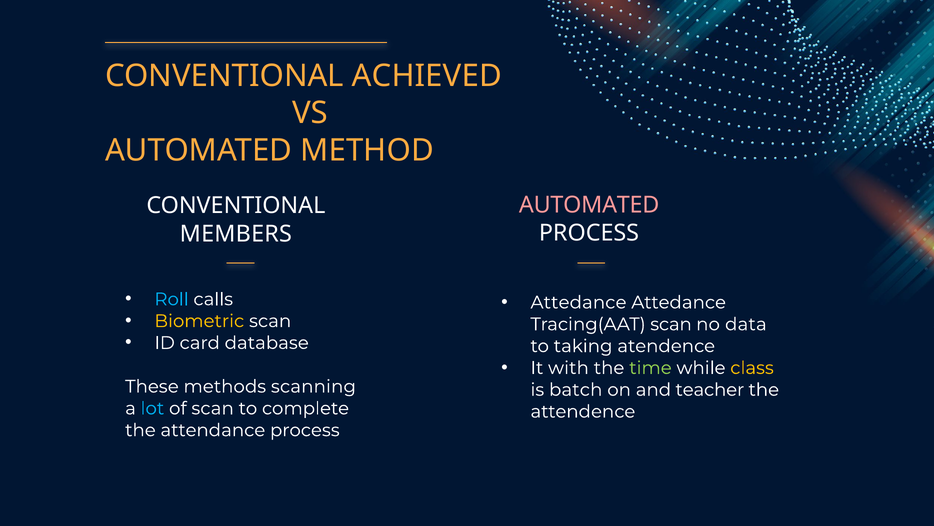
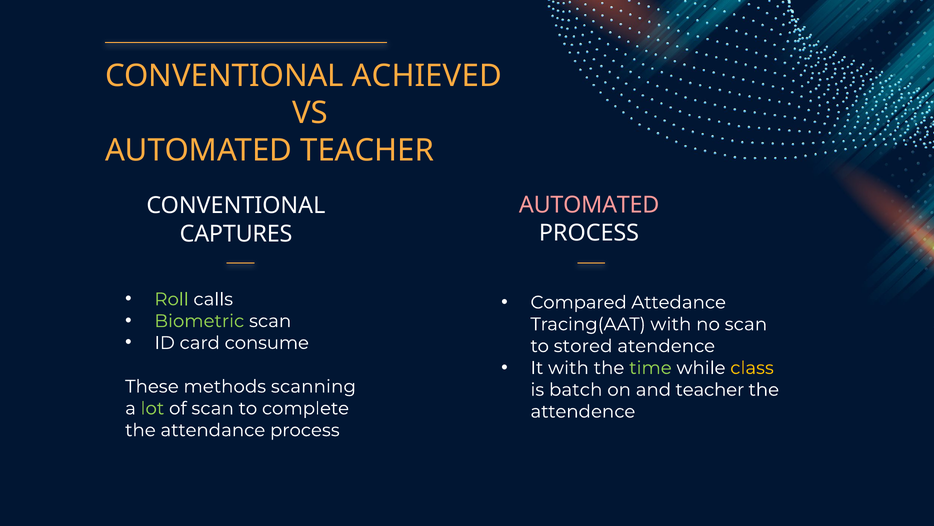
AUTOMATED METHOD: METHOD -> TEACHER (367, 150)
MEMBERS: MEMBERS -> CAPTURES (236, 234)
Roll colour: light blue -> light green (172, 299)
Attedance: Attedance -> Compared (579, 302)
Biometric colour: yellow -> light green (199, 321)
Tracing(AAT scan: scan -> with (671, 324)
no data: data -> scan (746, 324)
database: database -> consume (267, 343)
taking: taking -> stored (583, 346)
lot colour: light blue -> light green (152, 408)
